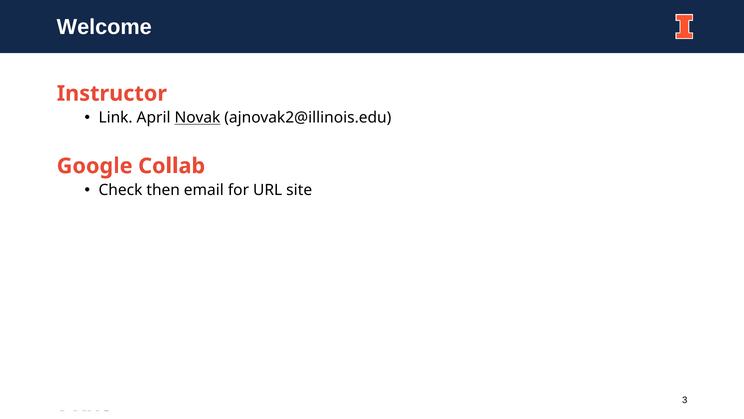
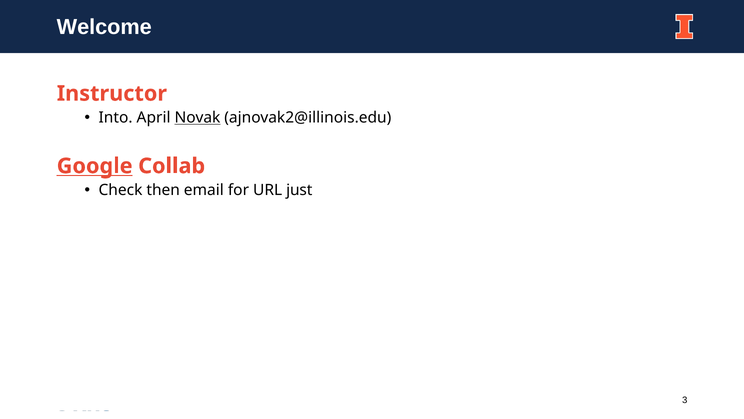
Link: Link -> Into (116, 117)
Google underline: none -> present (95, 166)
site: site -> just (299, 190)
